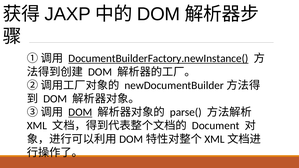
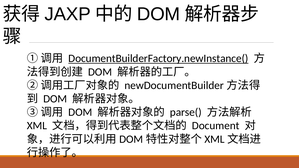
DOM underline: present -> none (80, 112)
